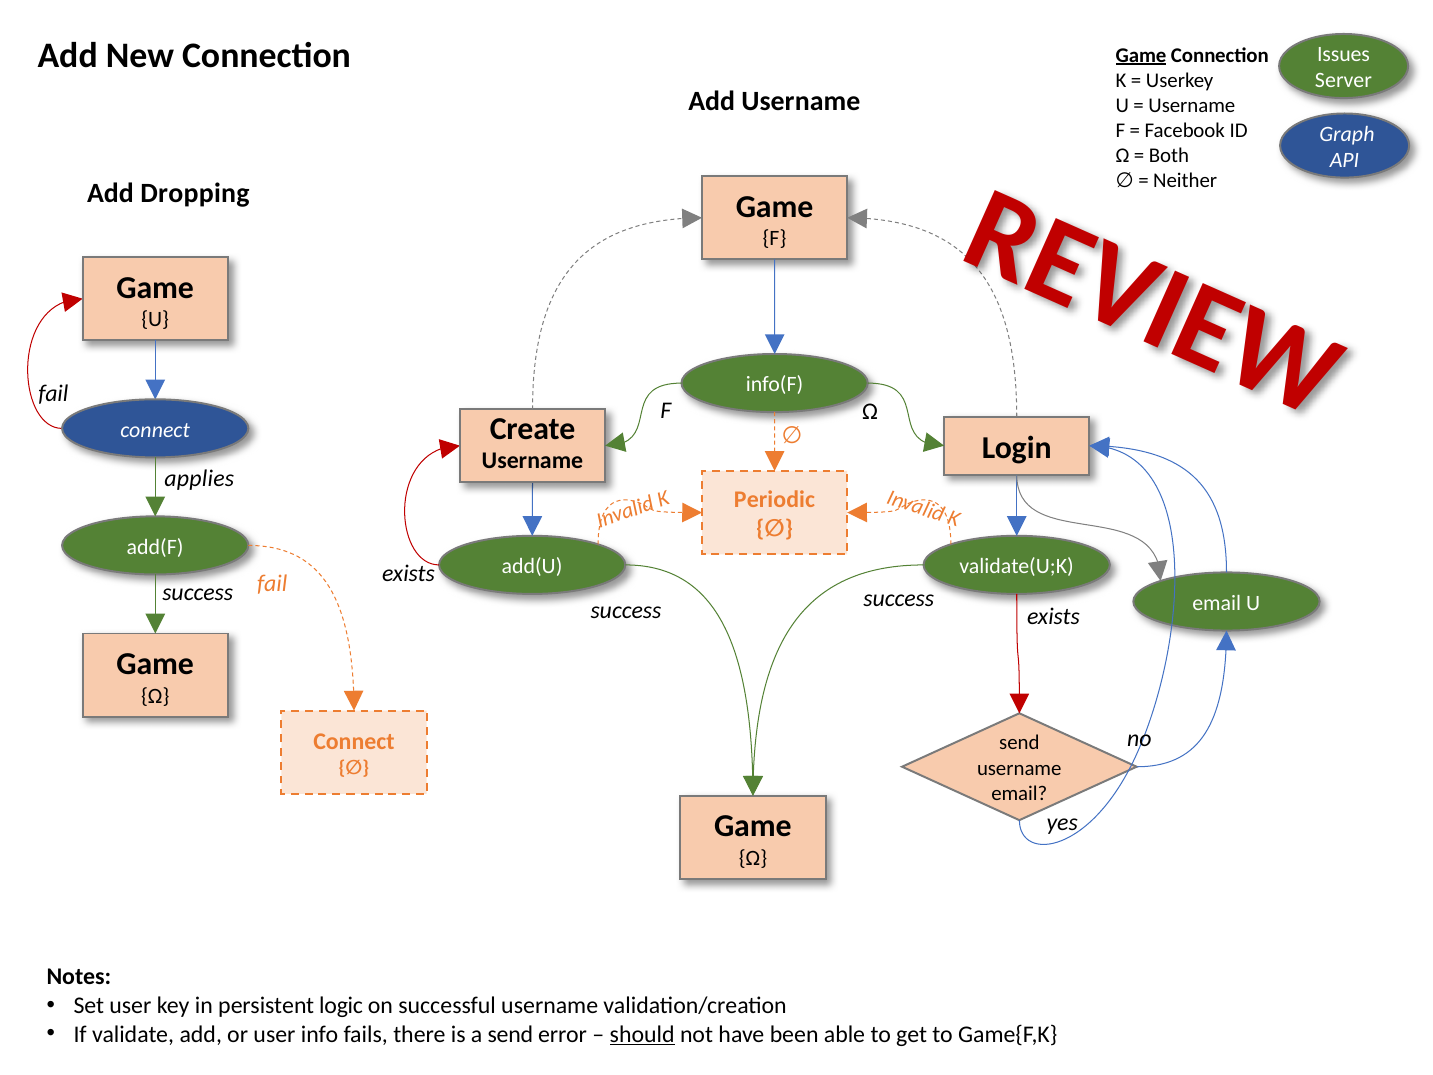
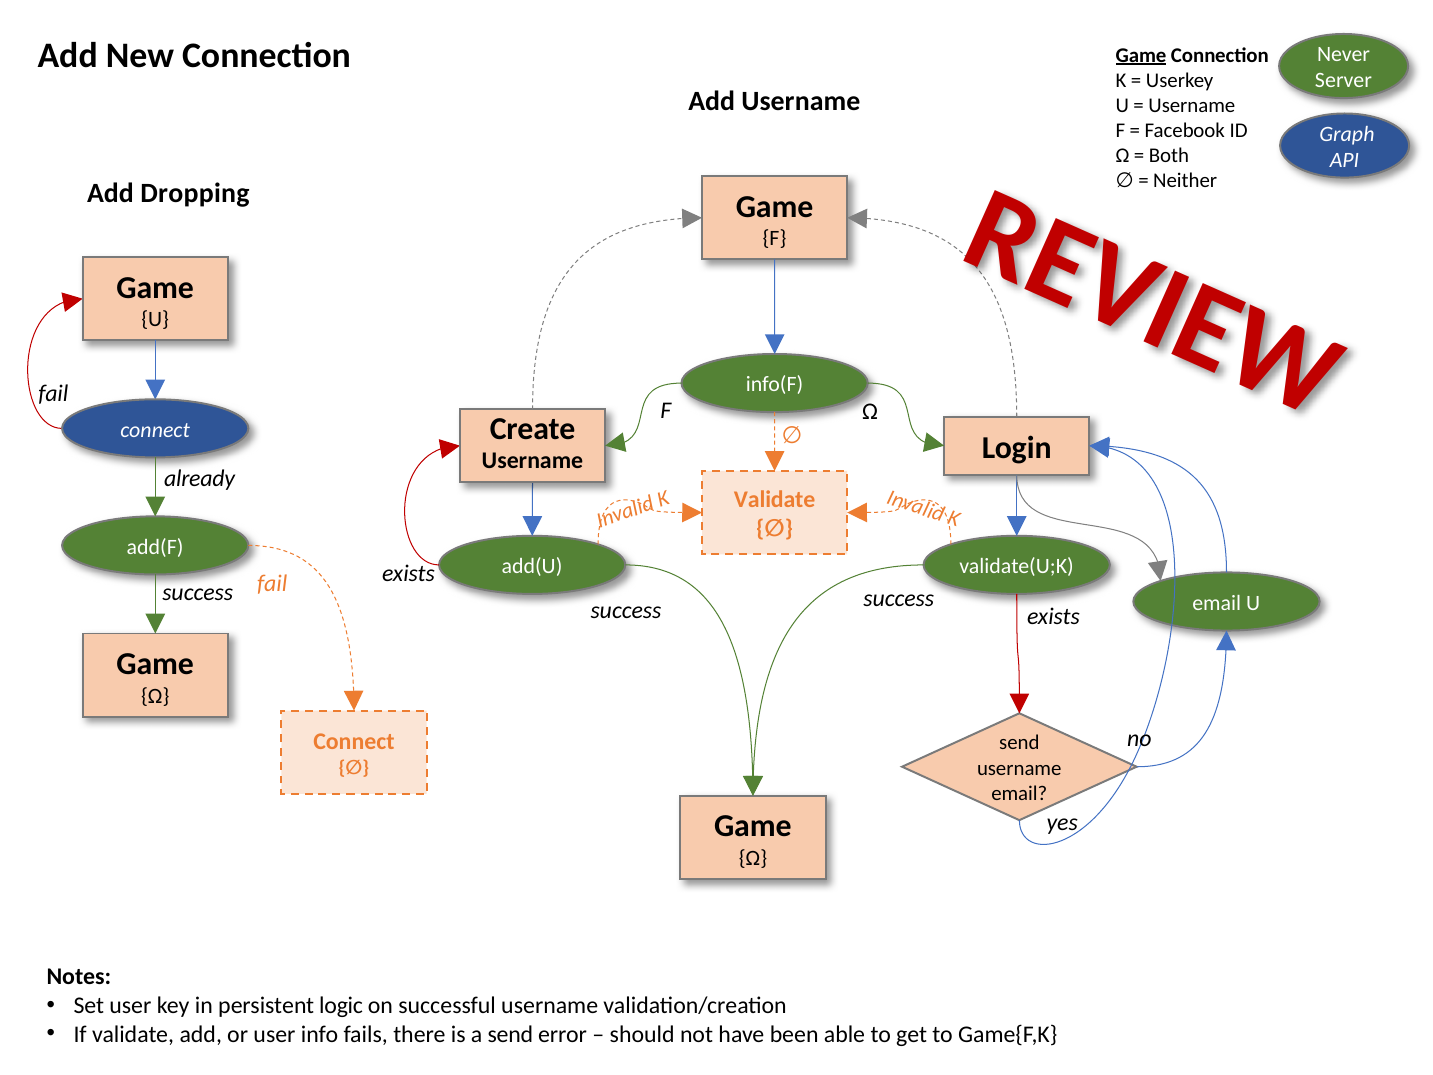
Issues: Issues -> Never (1344, 54)
applies: applies -> already (200, 479)
Periodic: Periodic -> Validate (775, 500)
should underline: present -> none (642, 1034)
